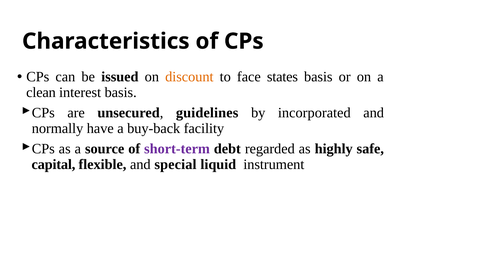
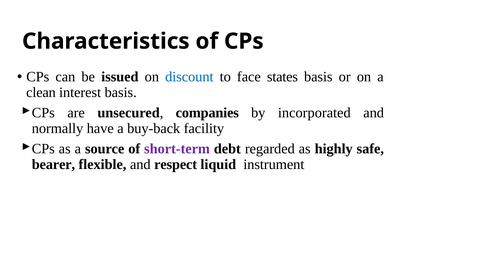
discount colour: orange -> blue (189, 77)
guidelines: guidelines -> companies (207, 113)
capital: capital -> bearer (53, 164)
special: special -> respect (176, 164)
